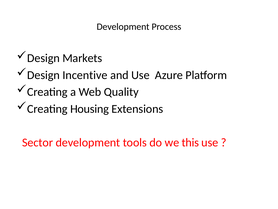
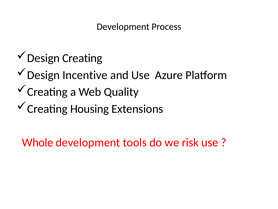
Design Markets: Markets -> Creating (82, 58)
Sector: Sector -> Whole (38, 142)
this: this -> risk (190, 142)
